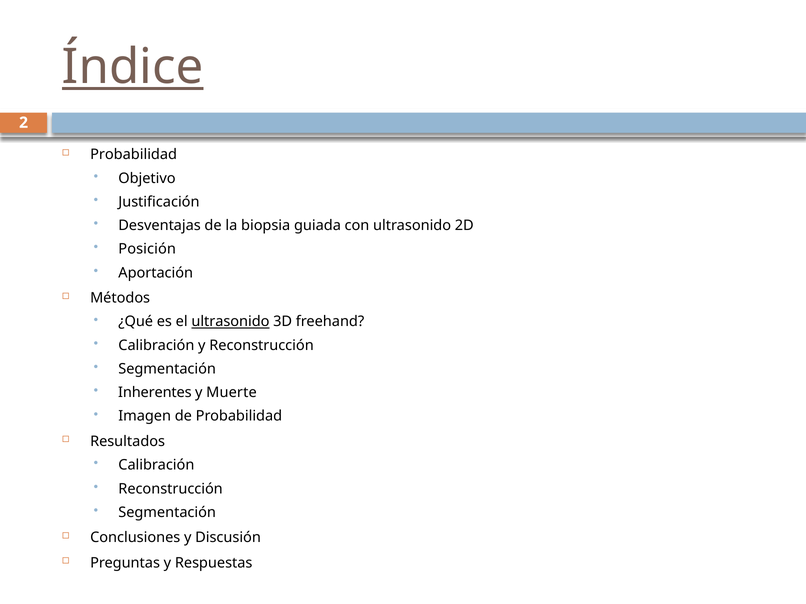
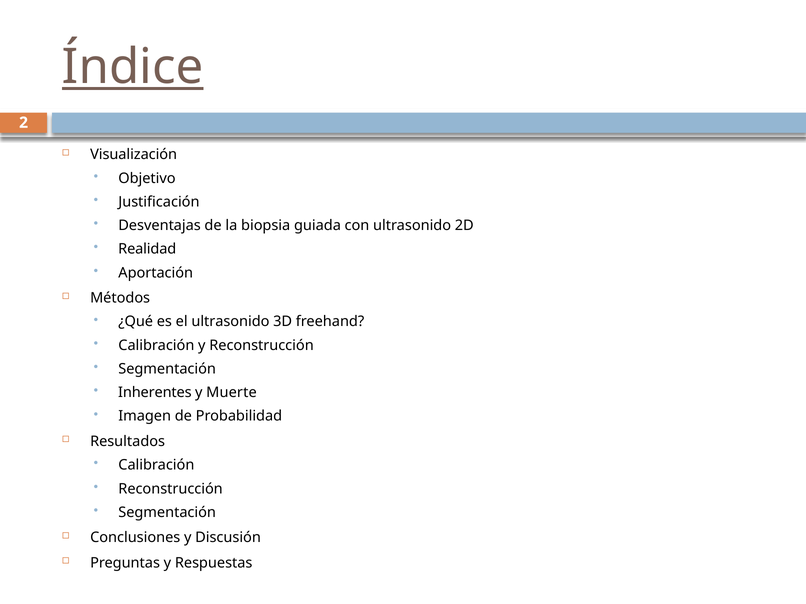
Probabilidad: Probabilidad -> Visualización (134, 155)
Posición: Posición -> Realidad (147, 249)
ultrasonido underline: present -> none (230, 322)
